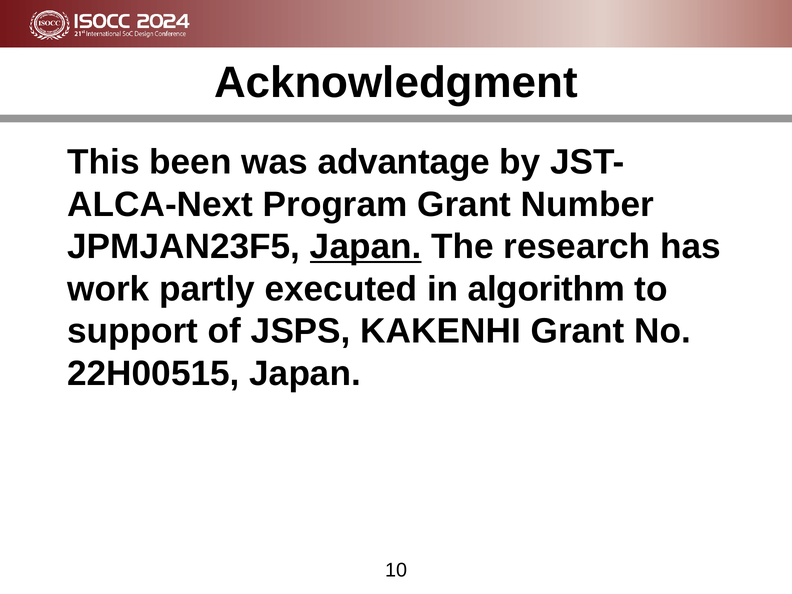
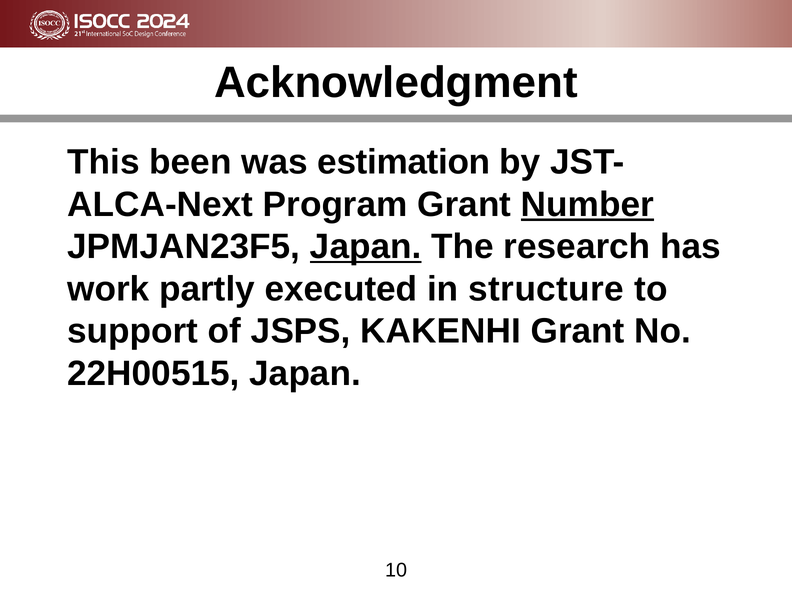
advantage: advantage -> estimation (404, 162)
Number underline: none -> present (587, 205)
algorithm: algorithm -> structure (546, 289)
